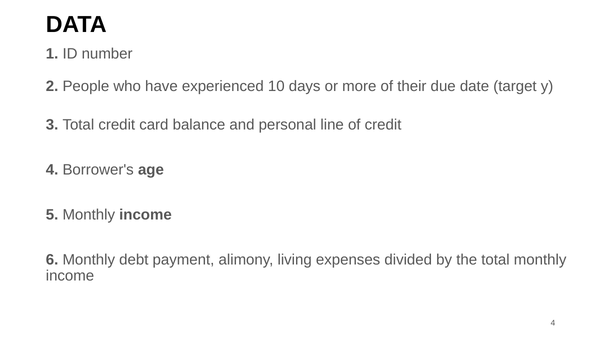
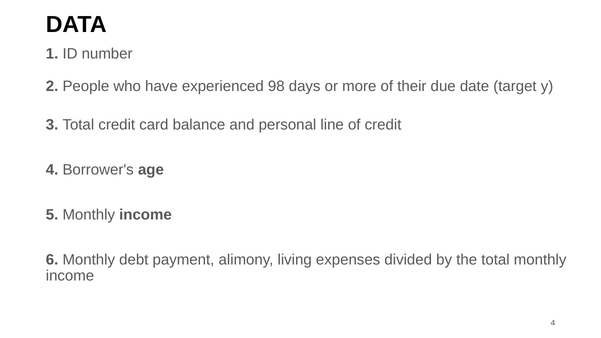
10: 10 -> 98 (276, 86)
